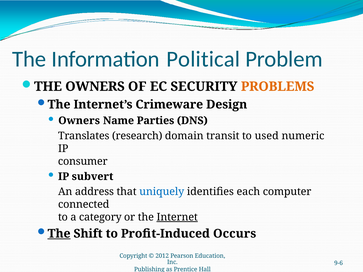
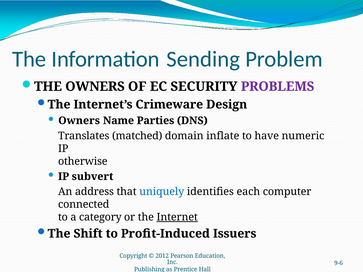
Political: Political -> Sending (203, 59)
PROBLEMS colour: orange -> purple (278, 87)
research: research -> matched (137, 136)
transit: transit -> inflate (223, 136)
used: used -> have (267, 136)
consumer: consumer -> otherwise (83, 161)
The underline: present -> none (59, 234)
Occurs: Occurs -> Issuers (235, 234)
